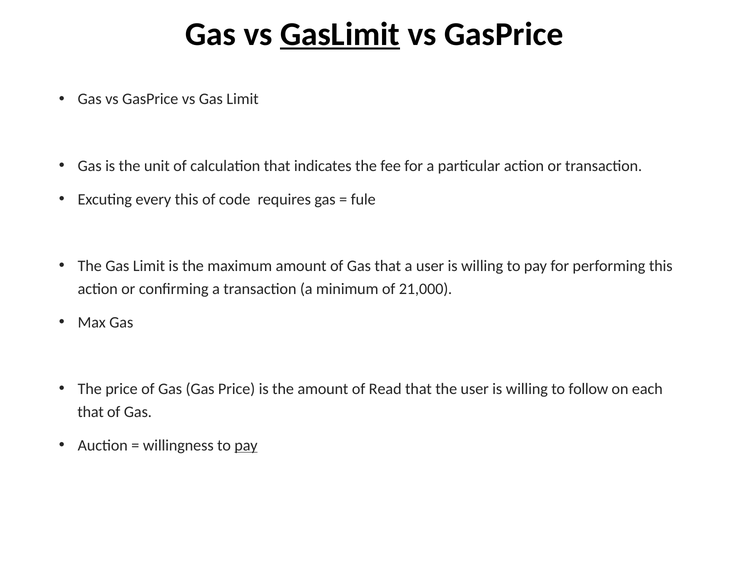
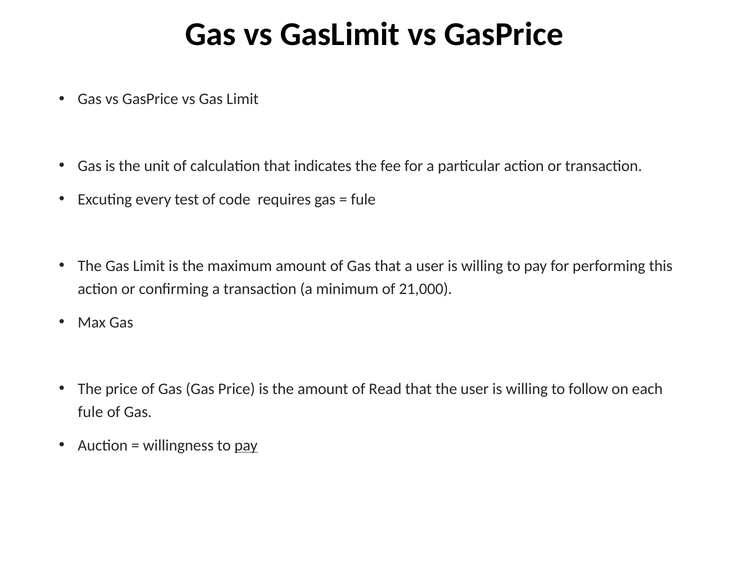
GasLimit underline: present -> none (340, 34)
every this: this -> test (187, 200)
that: that -> fule (90, 413)
